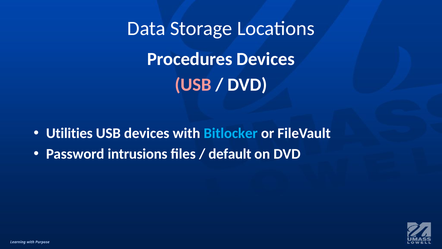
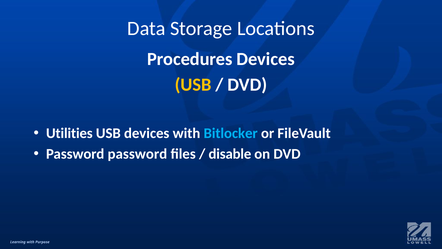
USB colour: pink -> yellow (193, 85)
Password intrusions: intrusions -> password (137, 154)
default: default -> disable (230, 154)
